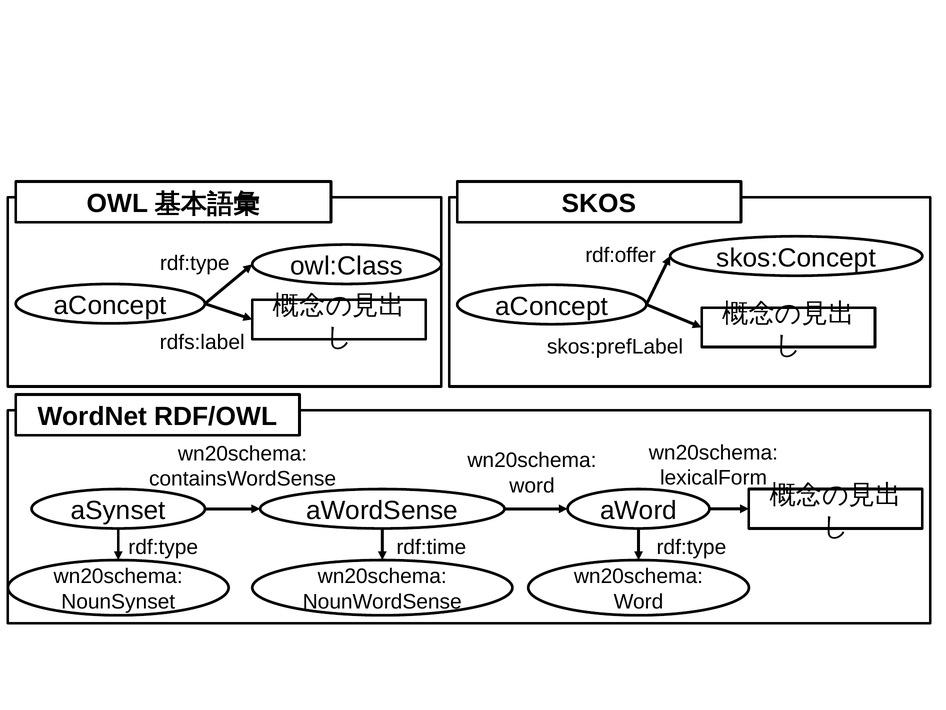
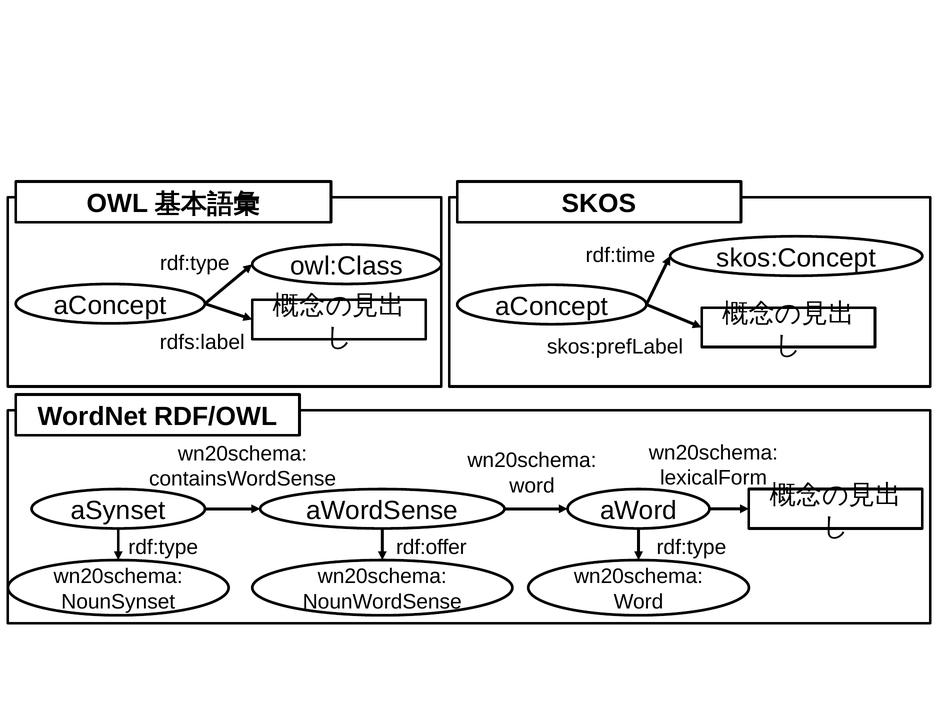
rdf:offer: rdf:offer -> rdf:time (620, 255)
rdf:time: rdf:time -> rdf:offer (431, 547)
